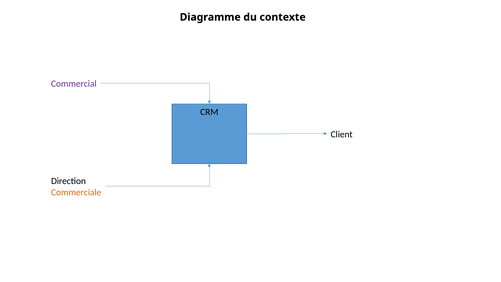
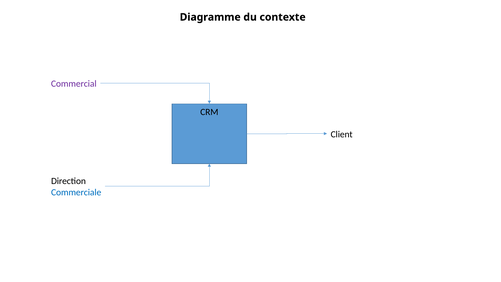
Commerciale colour: orange -> blue (76, 192)
